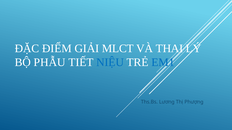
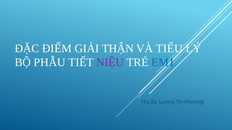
MLCT: MLCT -> THẬN (118, 49)
THAI: THAI -> TIỂU (169, 49)
NIỆU colour: blue -> purple (110, 63)
